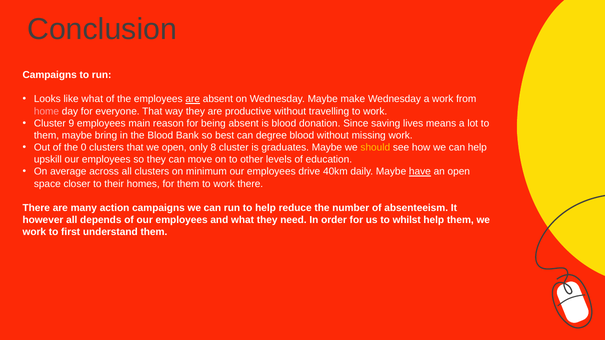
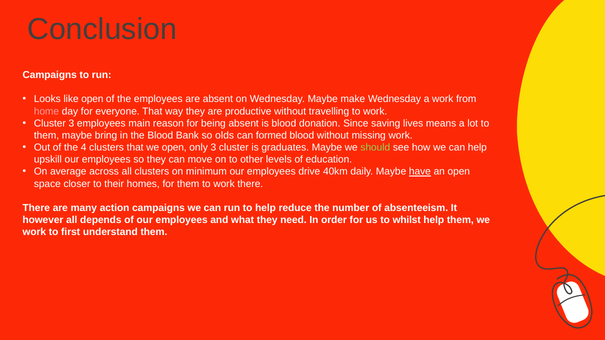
like what: what -> open (92, 99)
are underline: present -> none (193, 99)
Cluster 9: 9 -> 3 (71, 123)
best: best -> olds (225, 136)
degree: degree -> formed (271, 136)
0: 0 -> 4 (84, 148)
only 8: 8 -> 3 (213, 148)
should colour: yellow -> light green (375, 148)
